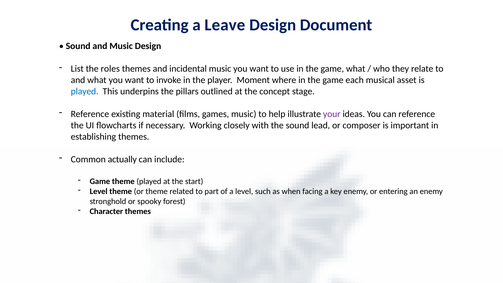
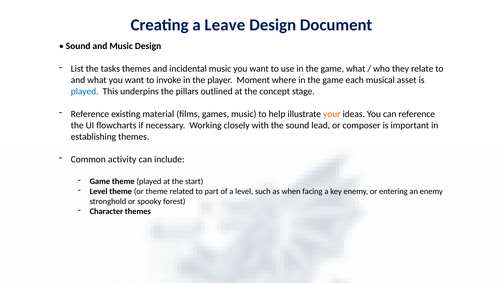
roles: roles -> tasks (110, 69)
your colour: purple -> orange (332, 114)
actually: actually -> activity (122, 159)
